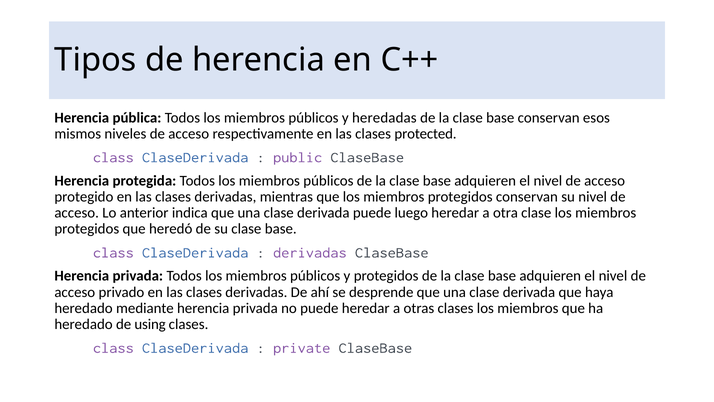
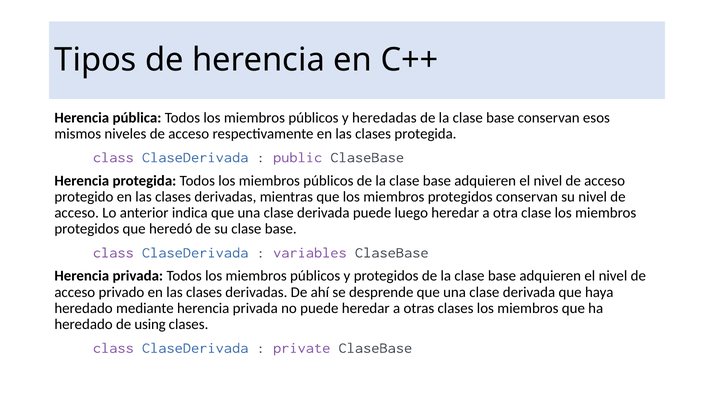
clases protected: protected -> protegida (425, 134)
derivadas: derivadas -> variables (310, 252)
